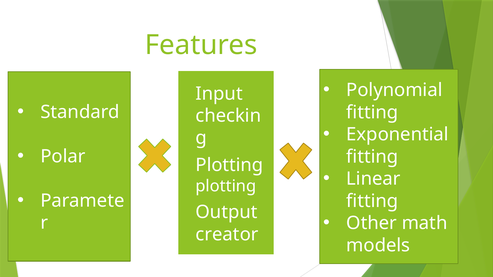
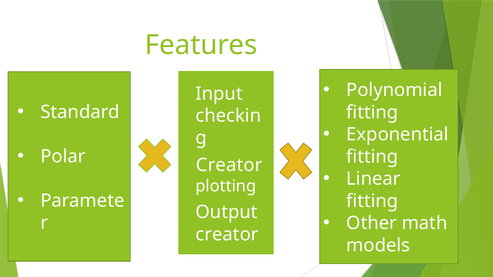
Plotting: Plotting -> Creator (229, 165)
